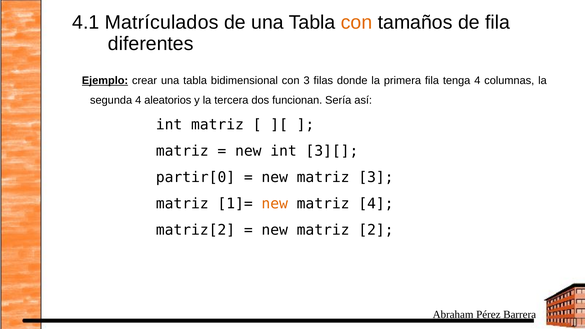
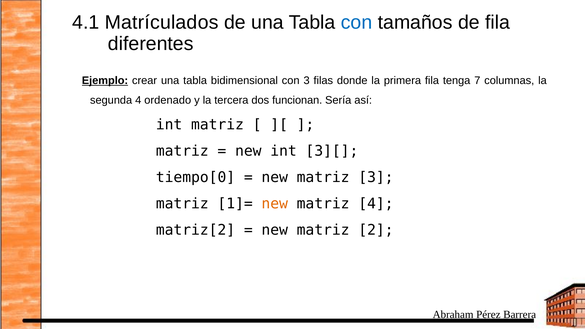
con colour: orange -> blue (357, 23)
tenga 4: 4 -> 7 (477, 80)
aleatorios: aleatorios -> ordenado (168, 100)
partir[0: partir[0 -> tiempo[0 (196, 177)
